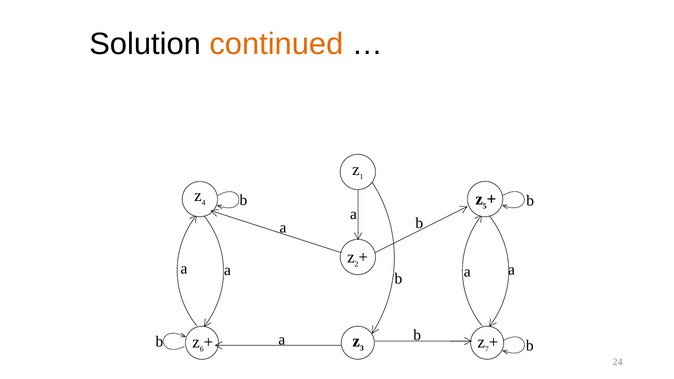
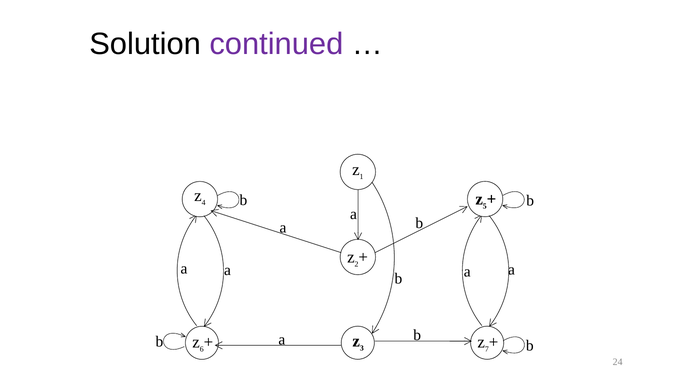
continued colour: orange -> purple (276, 44)
